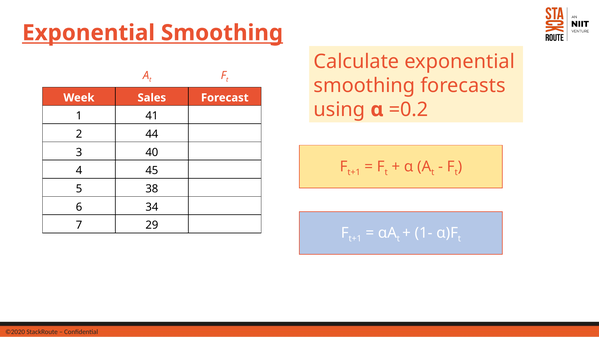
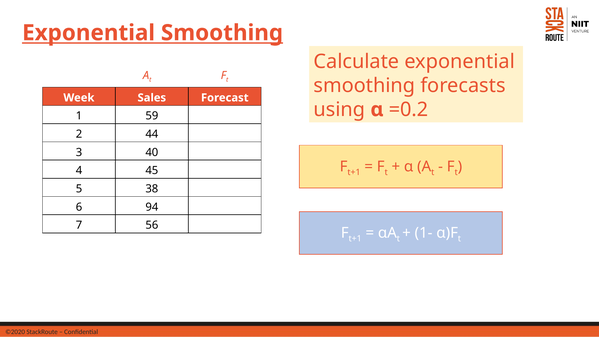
41: 41 -> 59 (152, 116)
34: 34 -> 94 (152, 207)
29: 29 -> 56 (152, 225)
